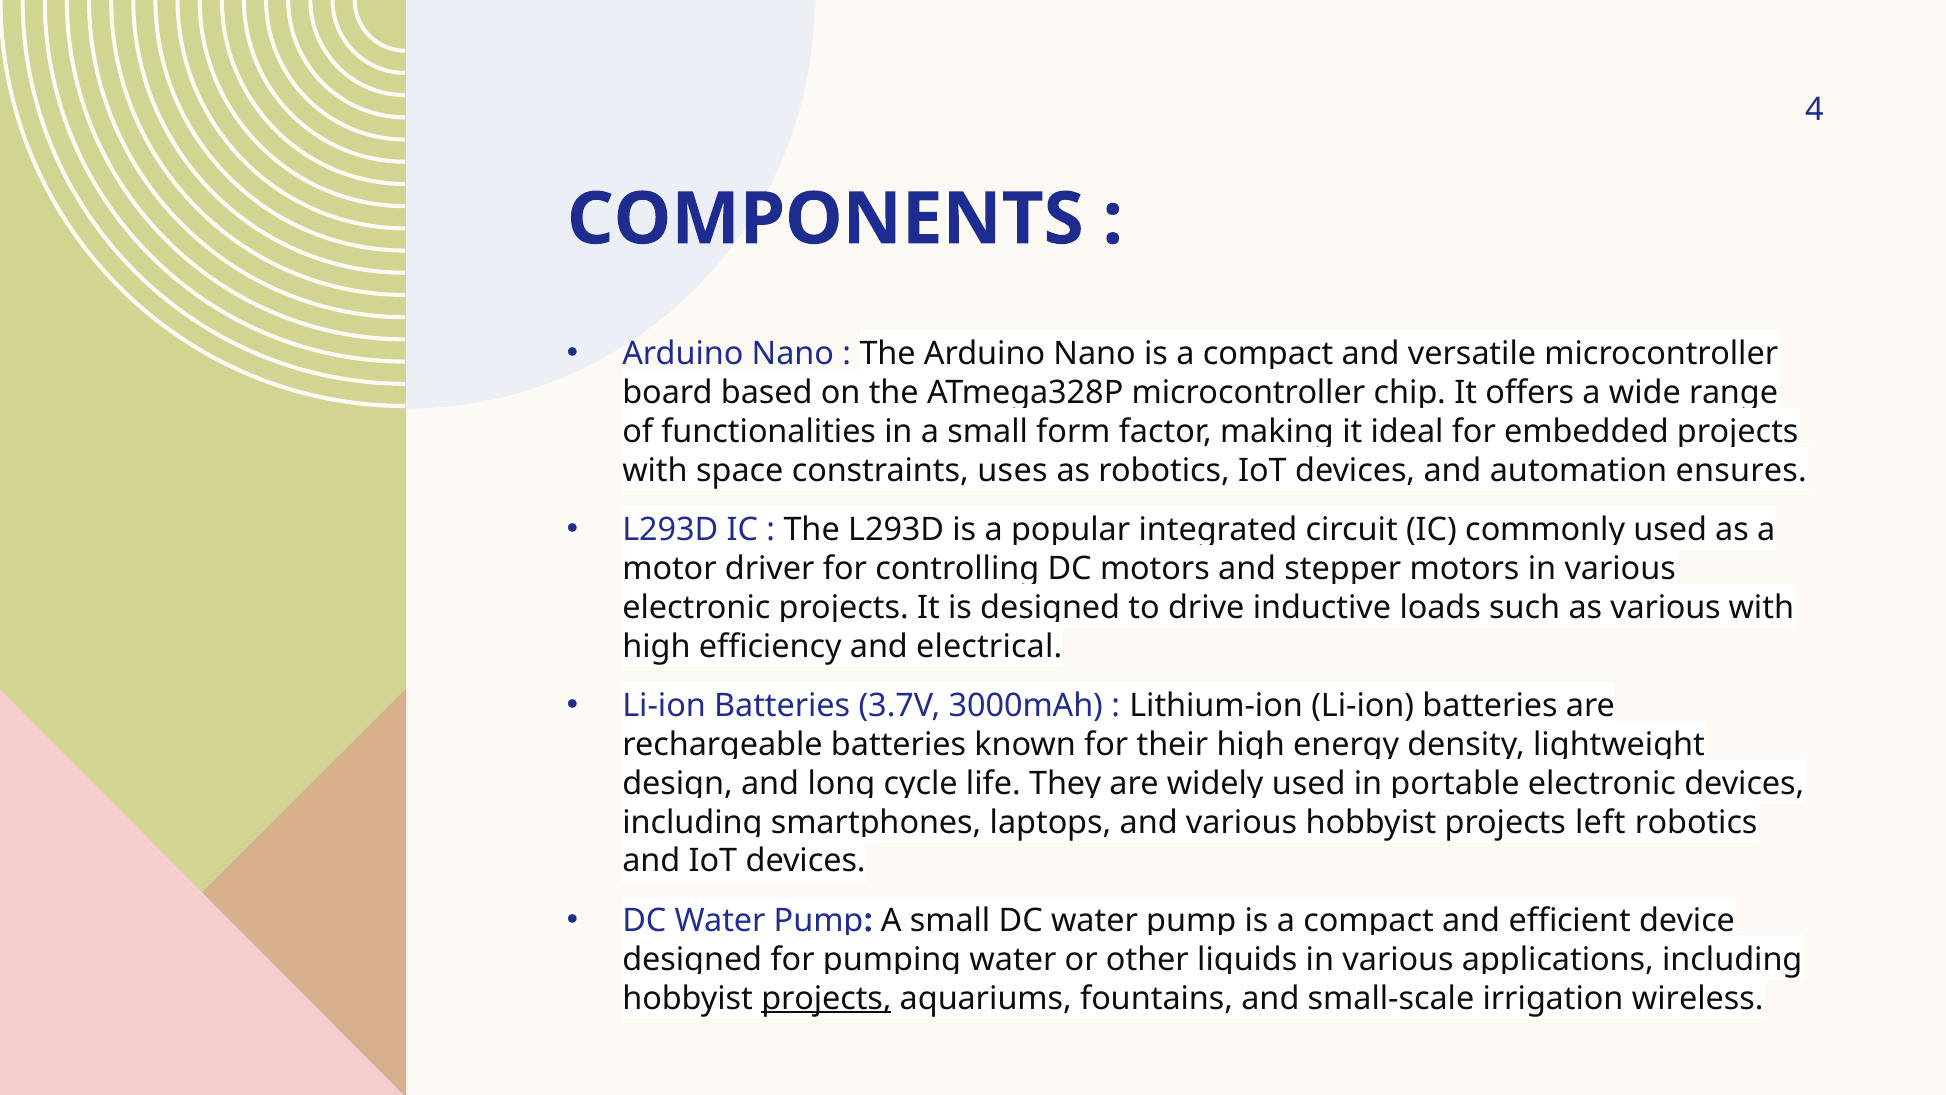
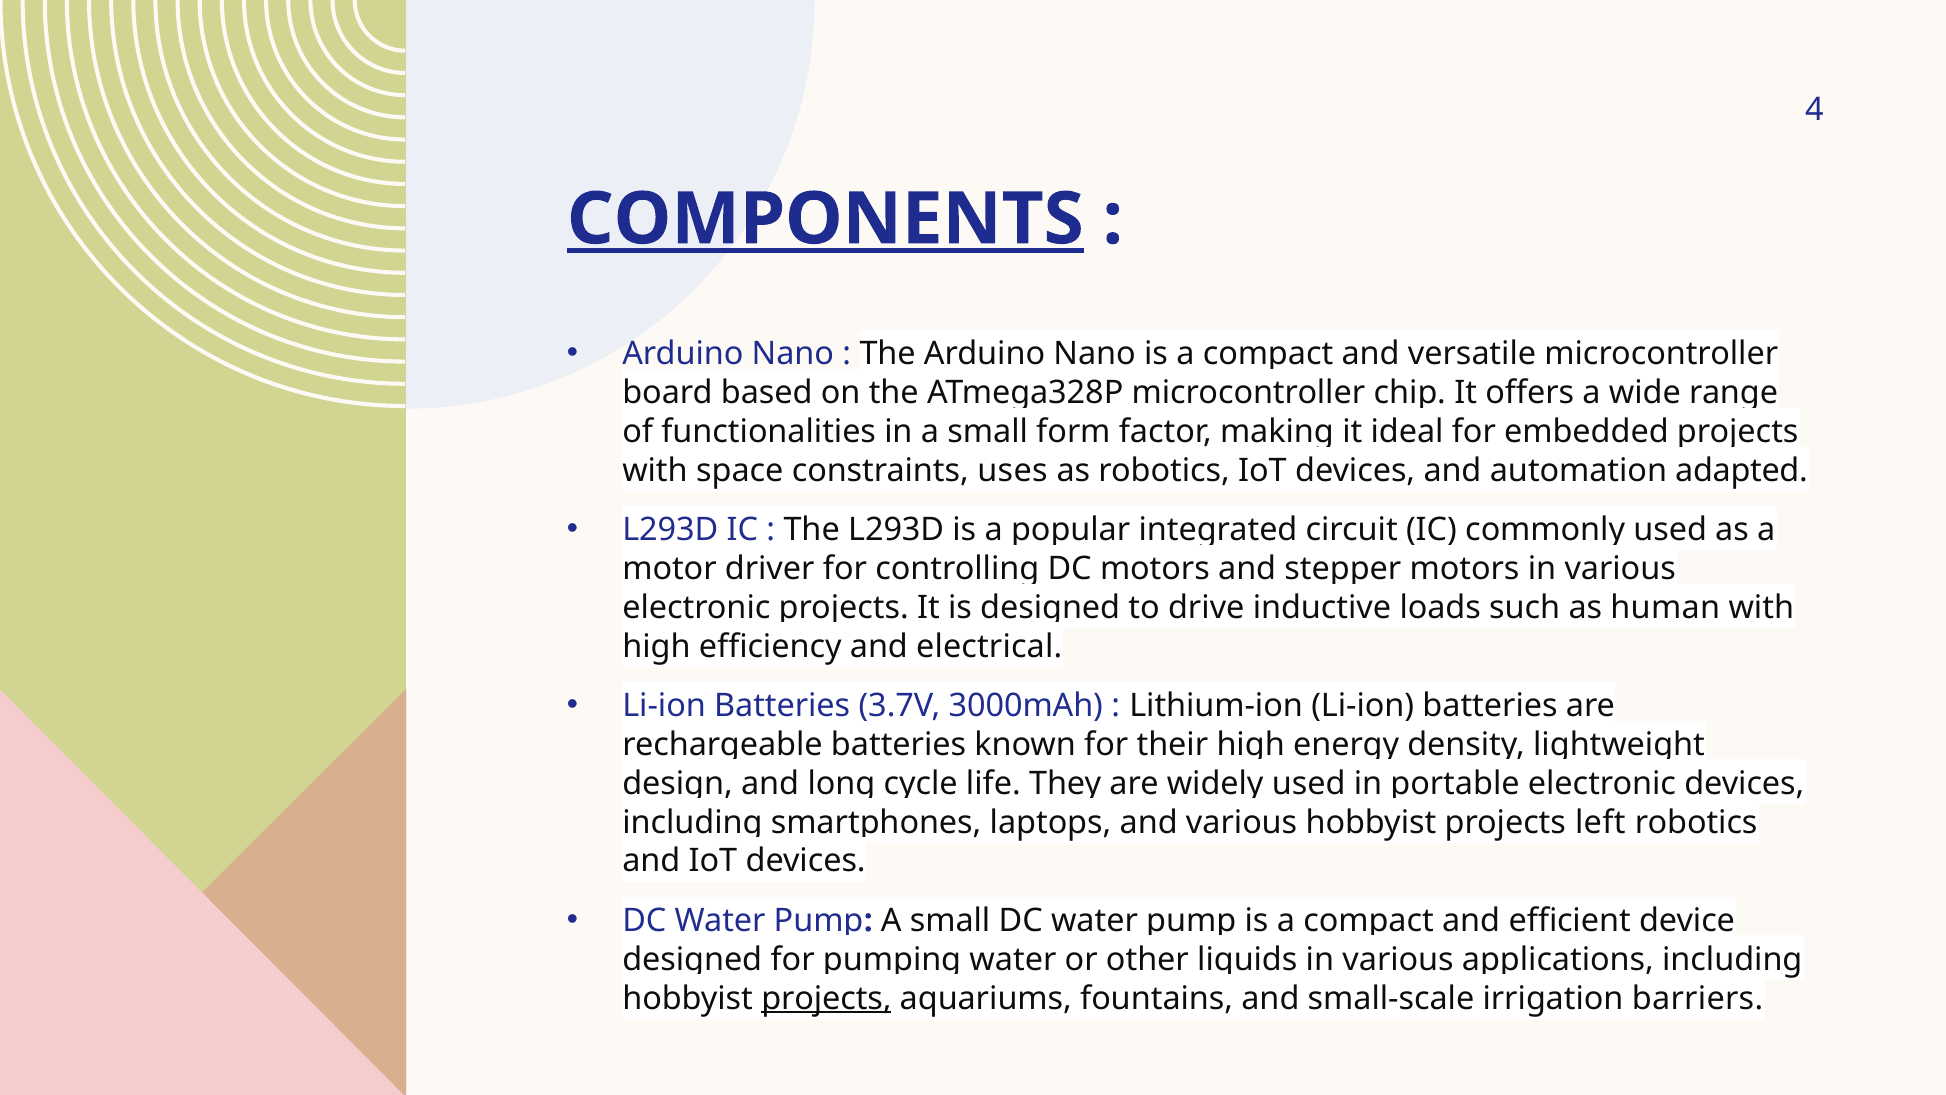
COMPONENTS underline: none -> present (825, 219)
ensures: ensures -> adapted (1741, 470)
as various: various -> human (1665, 607)
wireless: wireless -> barriers (1698, 998)
